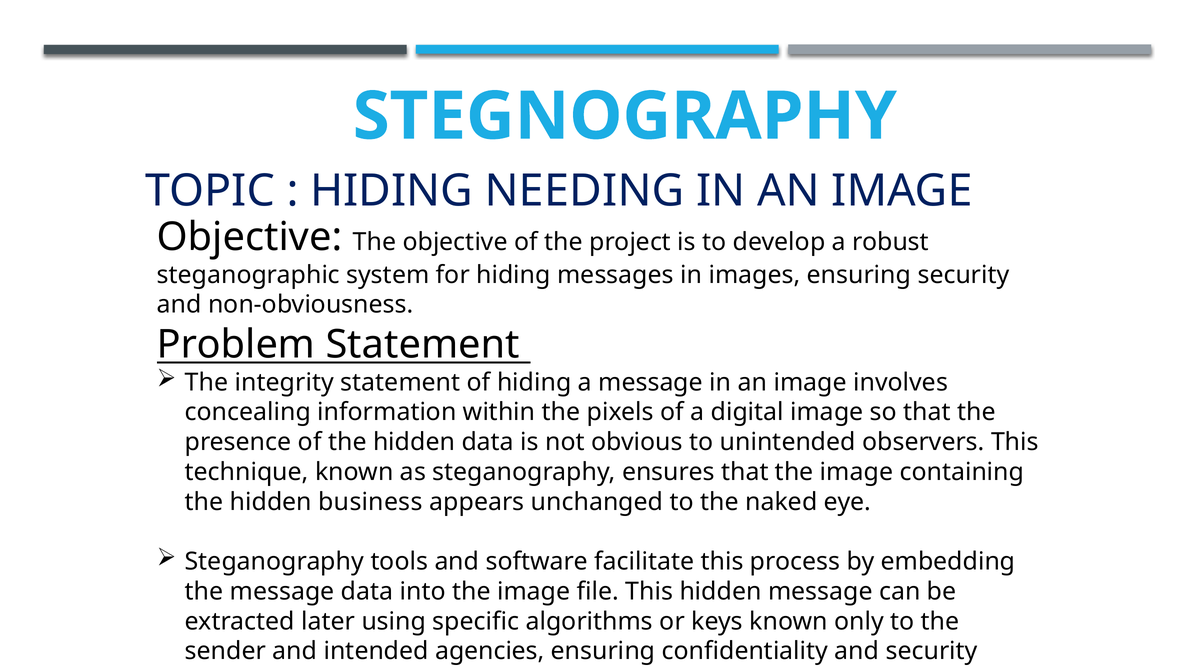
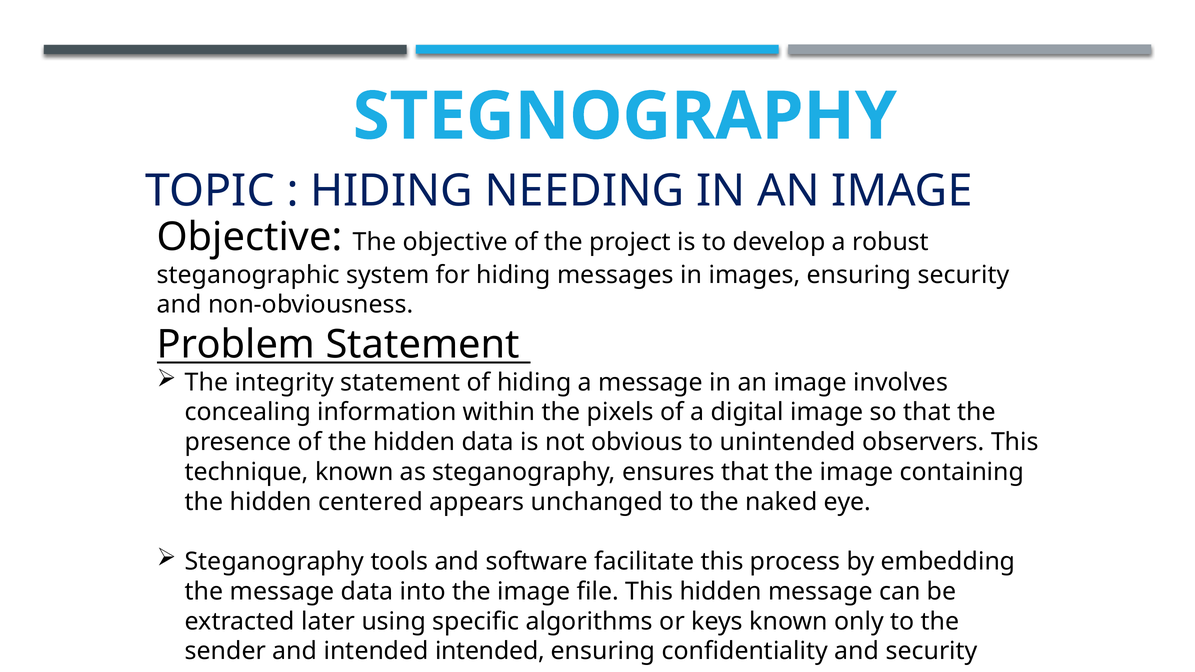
business: business -> centered (371, 502)
intended agencies: agencies -> intended (490, 651)
